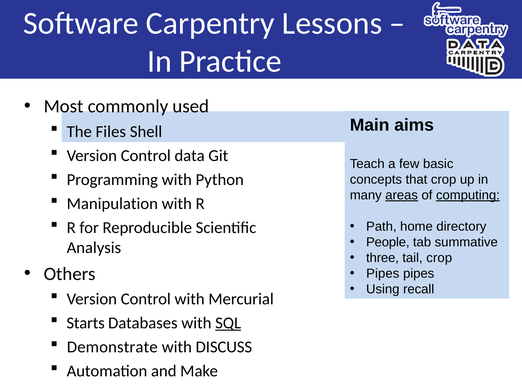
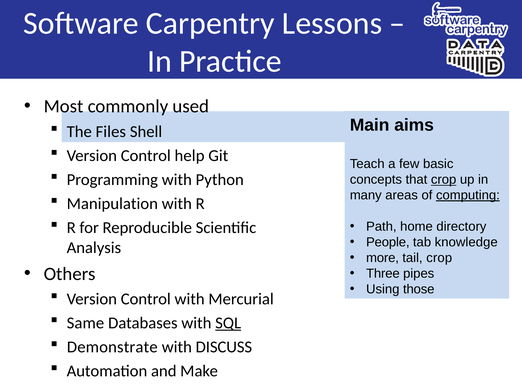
data: data -> help (190, 156)
crop underline: none -> present (444, 180)
areas underline: present -> none (402, 196)
summative: summative -> knowledge (466, 243)
three: three -> more (383, 258)
Pipes: Pipes -> Three (383, 274)
recall: recall -> those (419, 289)
Starts: Starts -> Same (85, 323)
